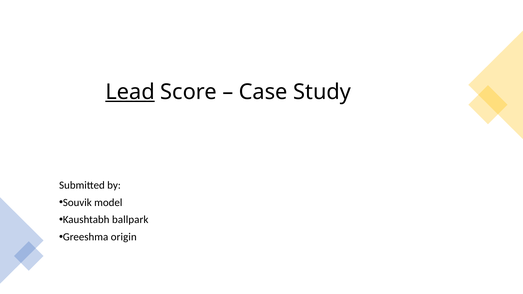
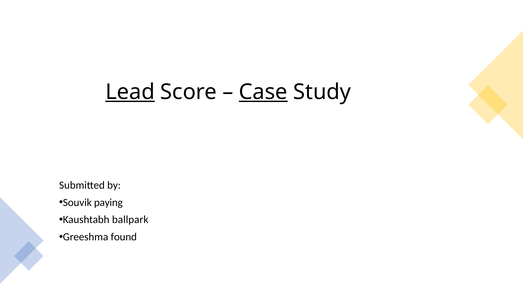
Case underline: none -> present (263, 92)
model: model -> paying (108, 203)
origin: origin -> found (124, 237)
